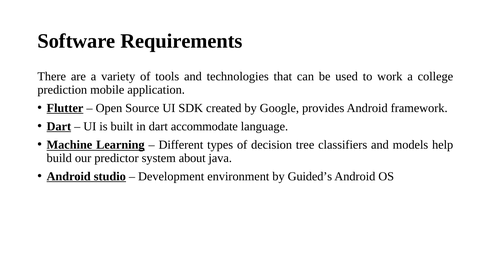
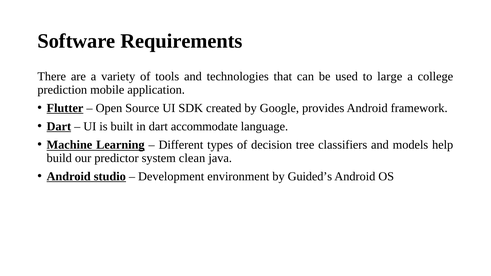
work: work -> large (390, 76)
about: about -> clean (192, 158)
